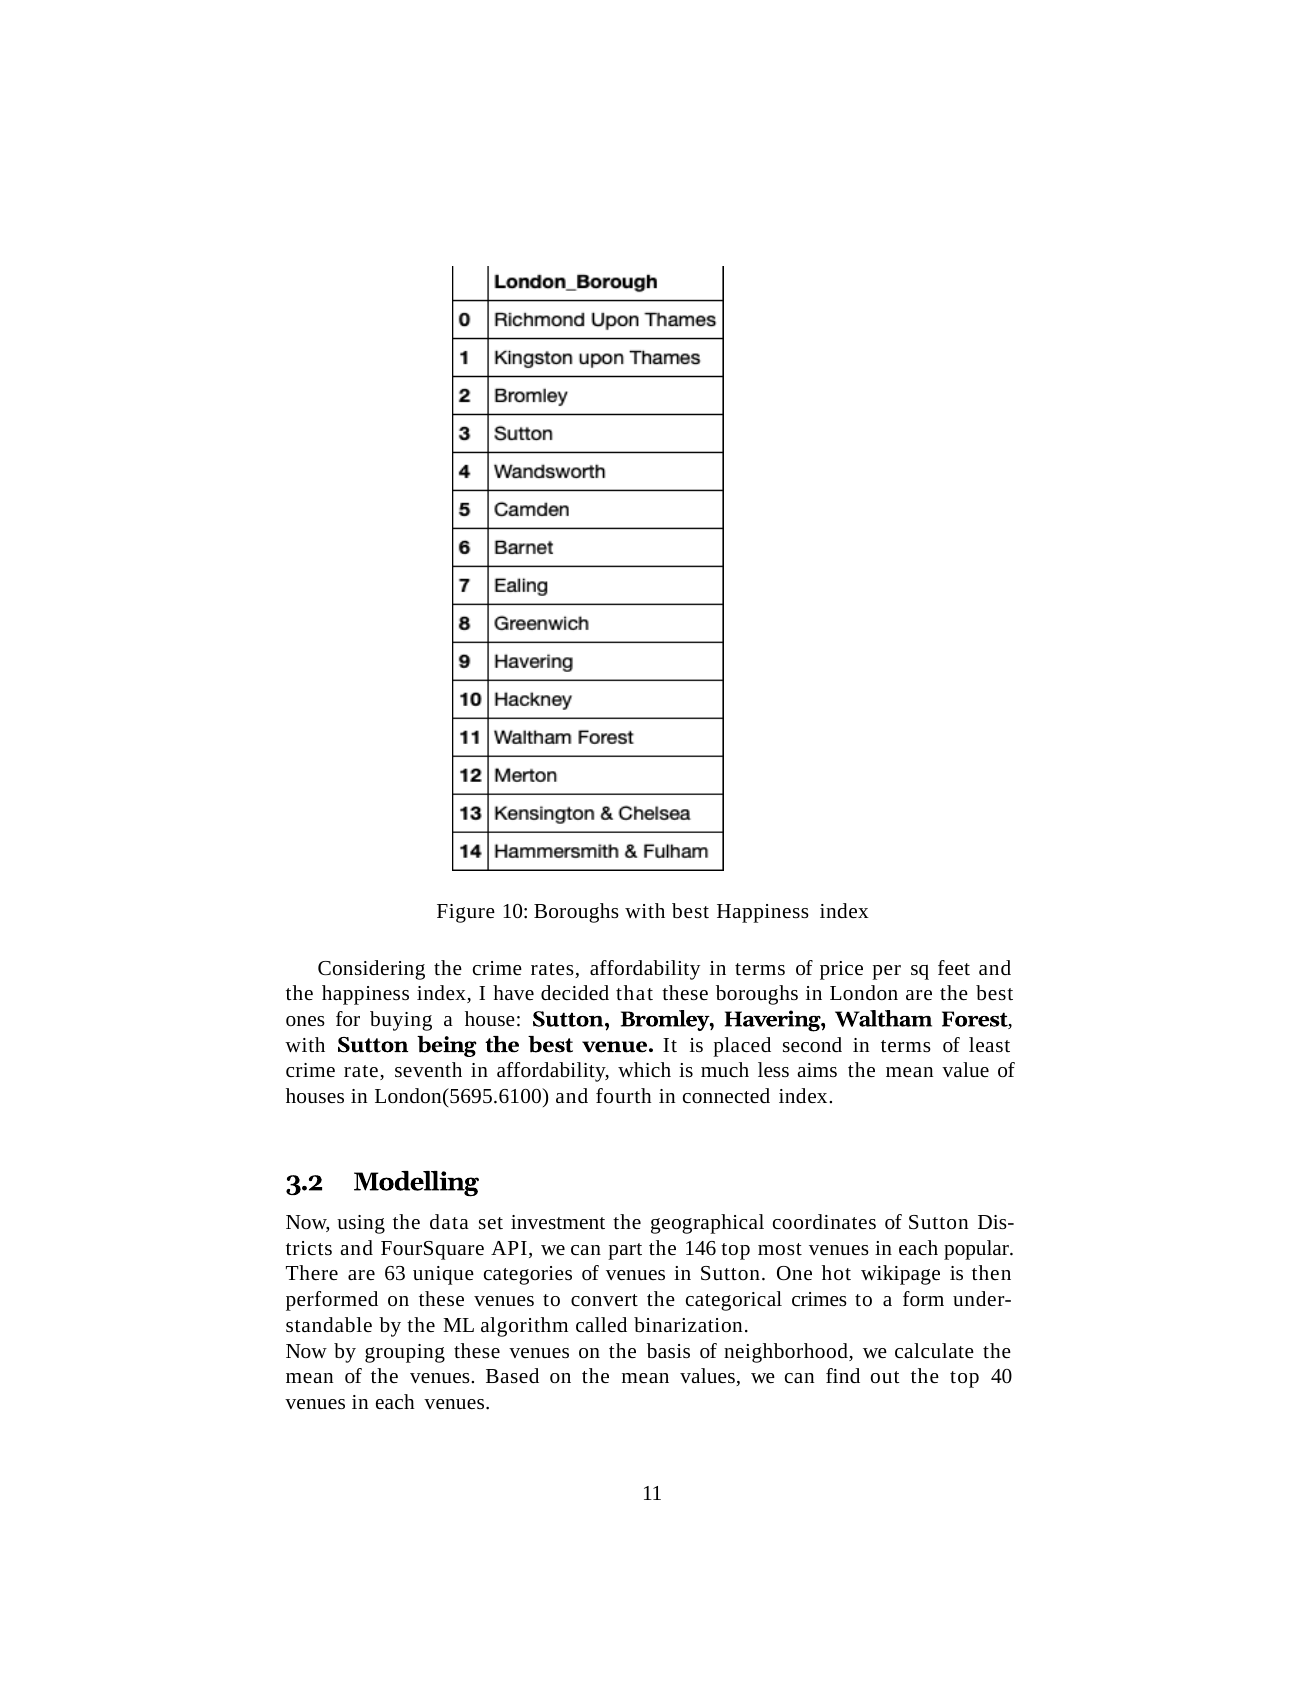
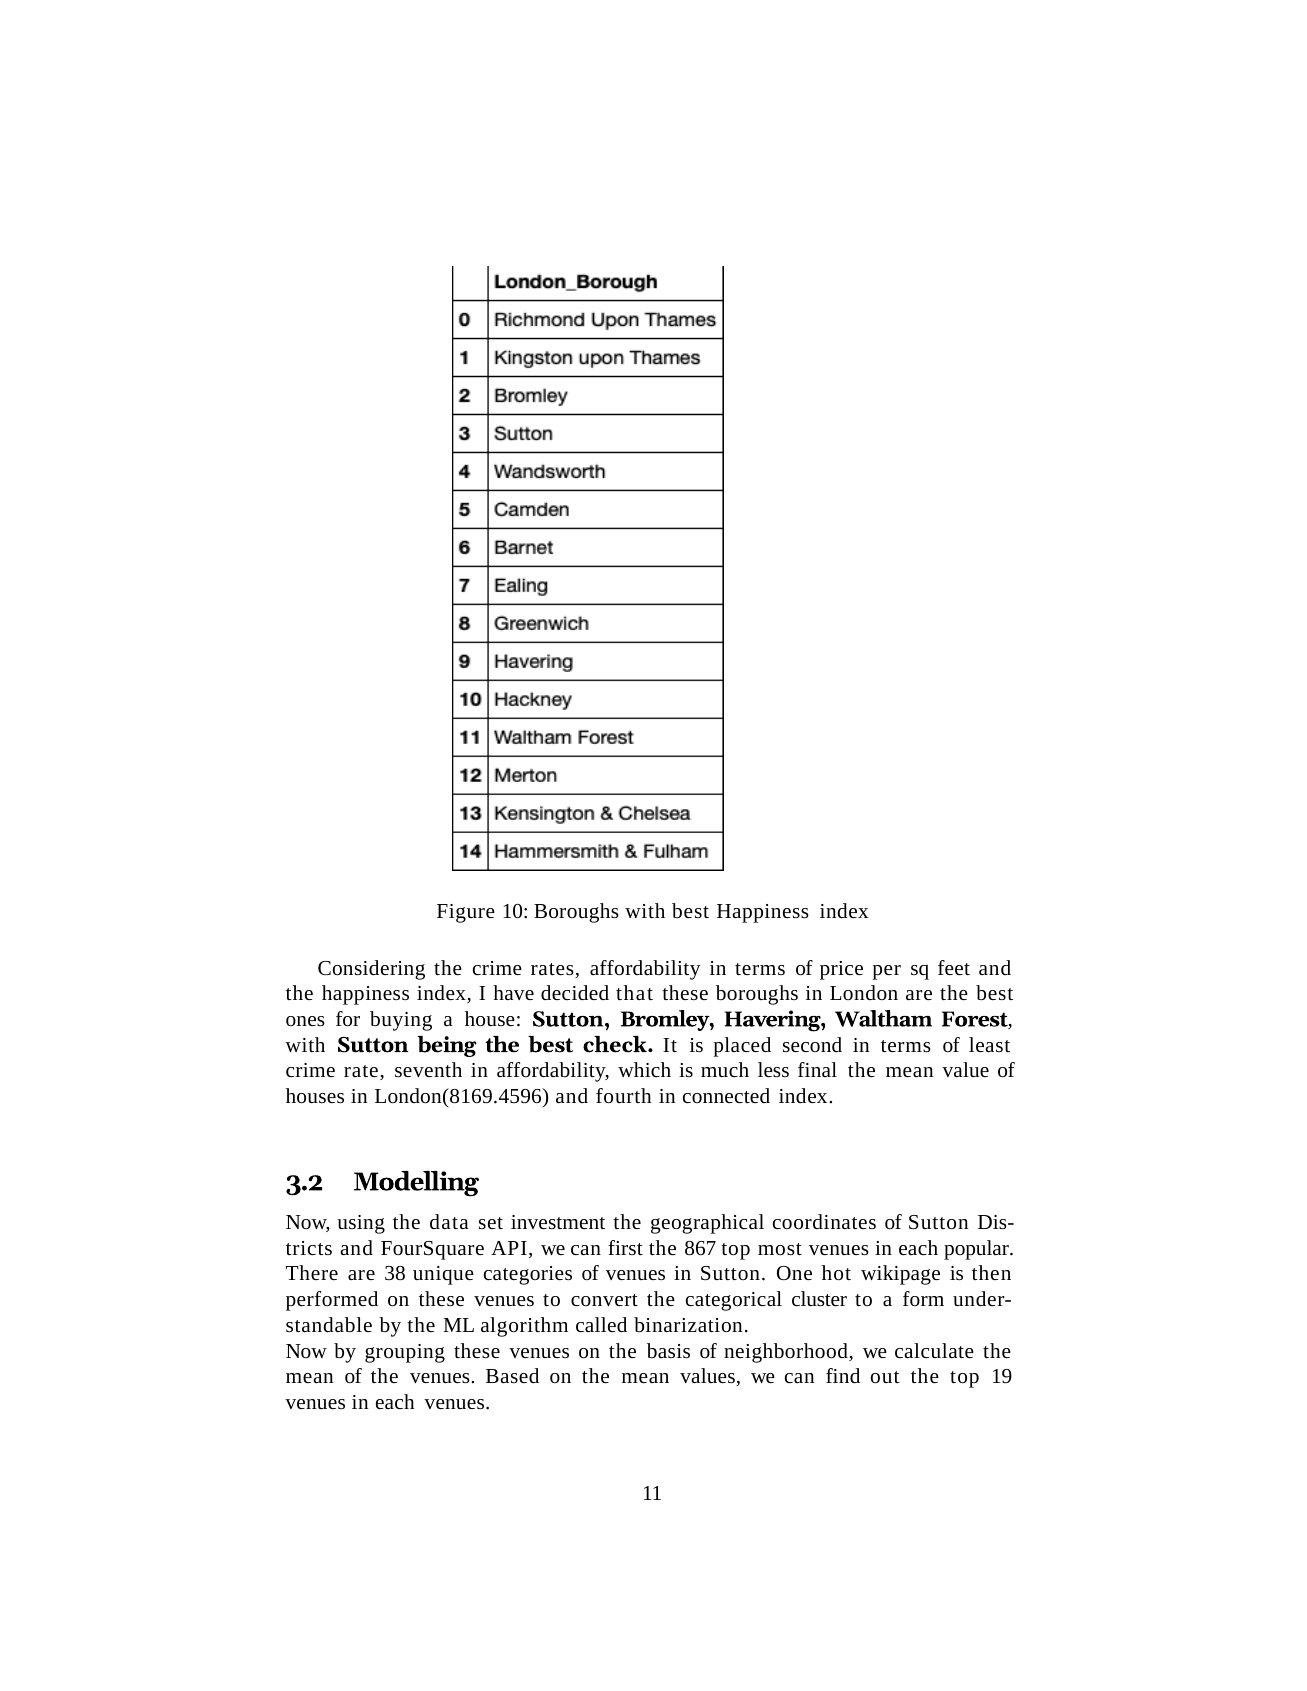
venue: venue -> check (618, 1045)
aims: aims -> final (817, 1071)
London(5695.6100: London(5695.6100 -> London(8169.4596 (462, 1097)
part: part -> first (625, 1249)
146: 146 -> 867 (700, 1249)
63: 63 -> 38 (395, 1274)
crimes: crimes -> cluster (819, 1300)
40: 40 -> 19 (1002, 1377)
